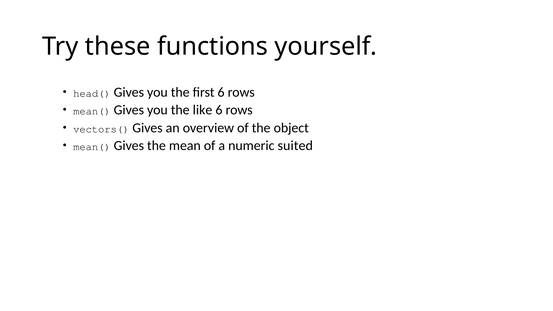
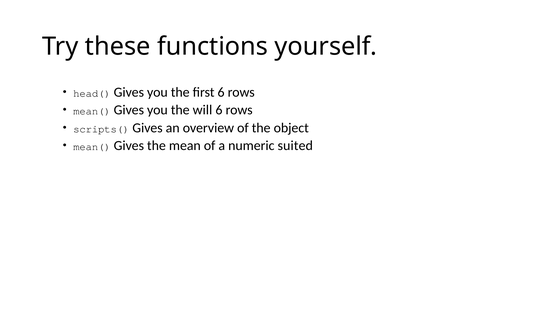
like: like -> will (203, 110)
vectors(: vectors( -> scripts( (101, 129)
